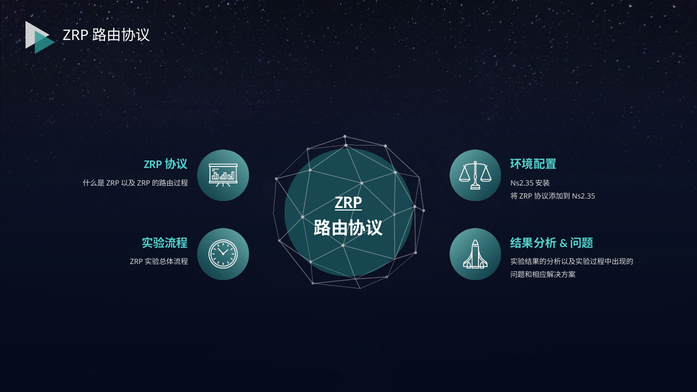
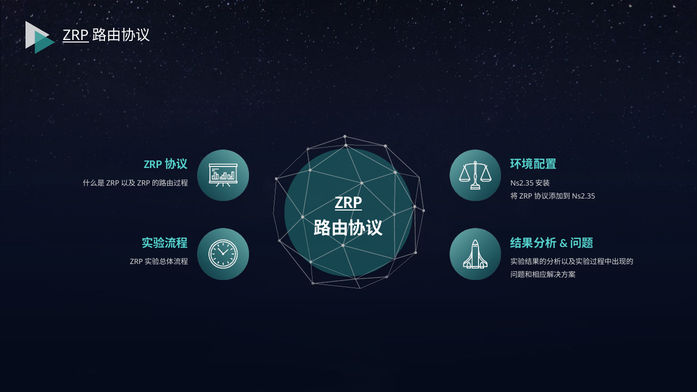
ZRP underline: none -> present (76, 36)
